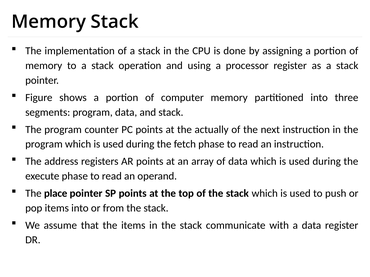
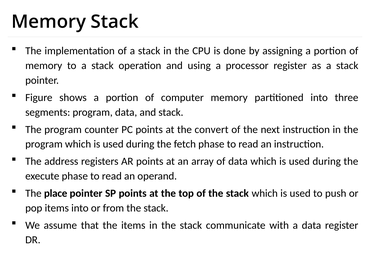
actually: actually -> convert (212, 130)
